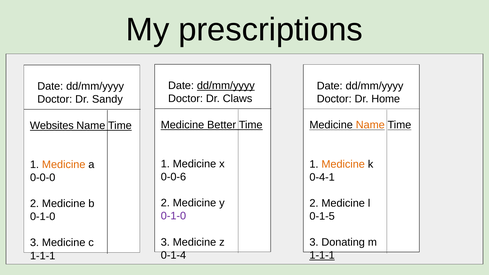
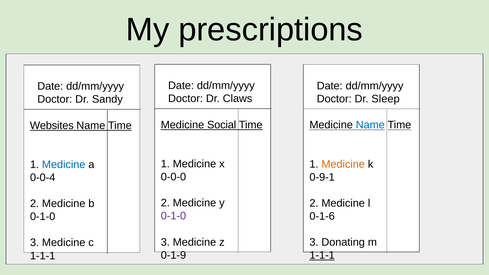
dd/mm/yyyy underline: present -> none (226, 86)
Home: Home -> Sleep (386, 99)
Better: Better -> Social (222, 125)
Name colour: orange -> blue (370, 125)
Medicine colour: orange -> blue (64, 165)
0-0-6: 0-0-6 -> 0-0-0 (173, 177)
0-4-1: 0-4-1 -> 0-9-1 (322, 177)
0-0-0: 0-0-0 -> 0-0-4 (43, 178)
0-1-5: 0-1-5 -> 0-1-6 (322, 216)
0-1-4: 0-1-4 -> 0-1-9 (173, 255)
